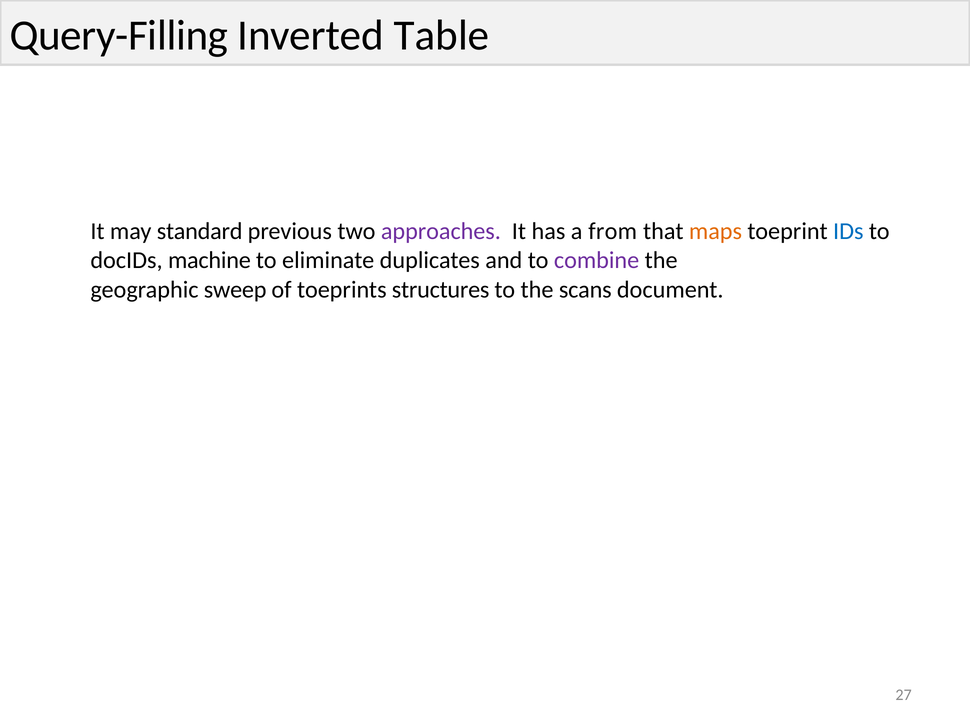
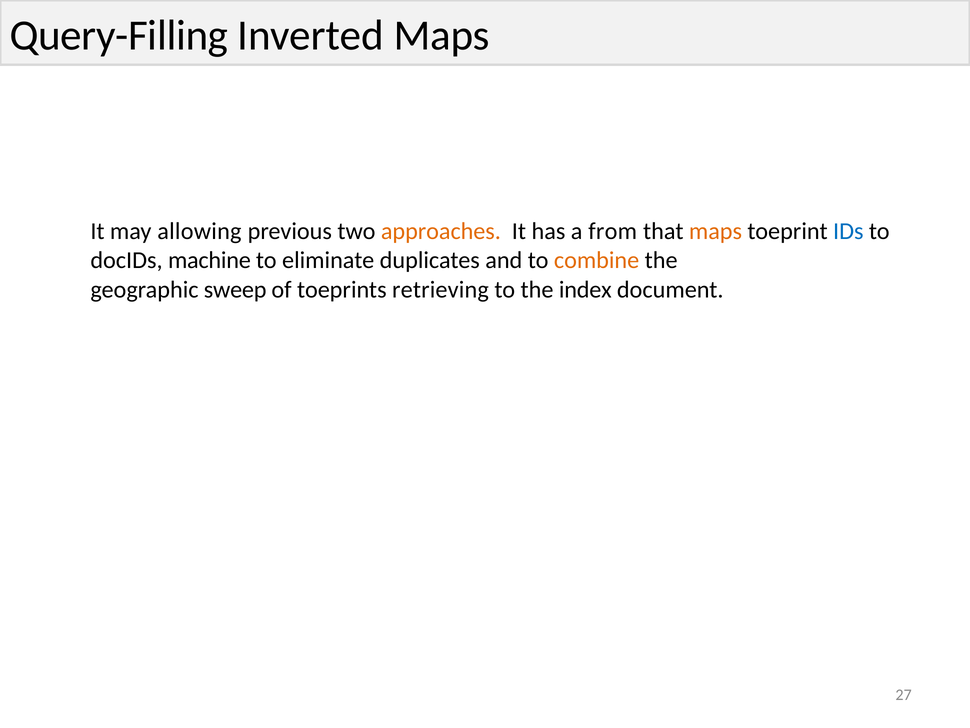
Inverted Table: Table -> Maps (442, 35)
standard: standard -> allowing (199, 231)
approaches colour: purple -> orange (441, 231)
combine colour: purple -> orange (597, 260)
structures: structures -> retrieving (440, 289)
scans: scans -> index (585, 289)
